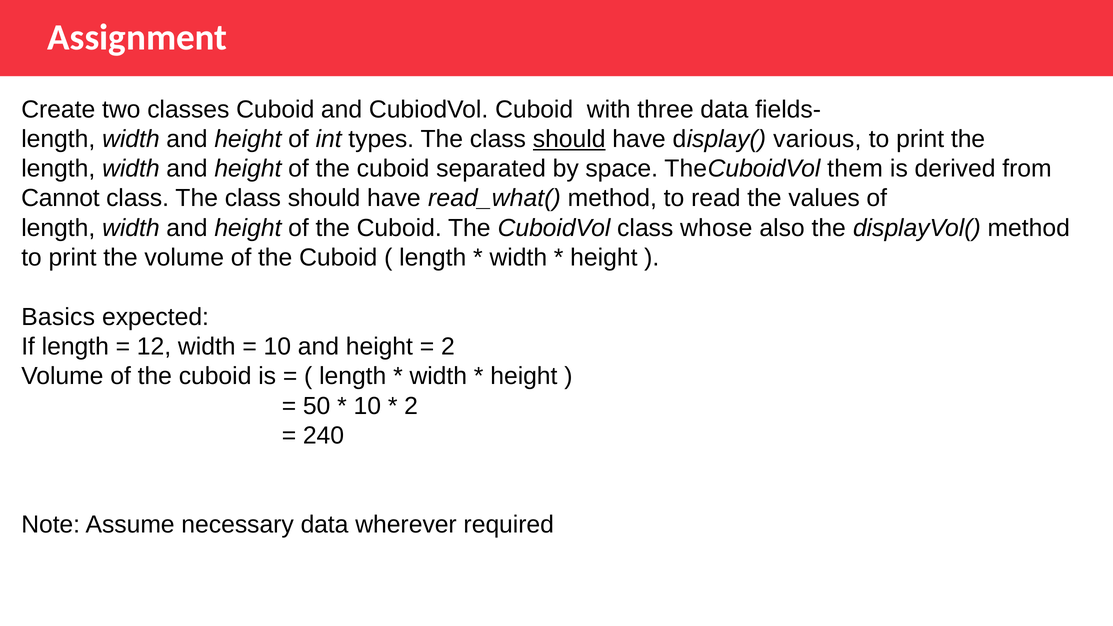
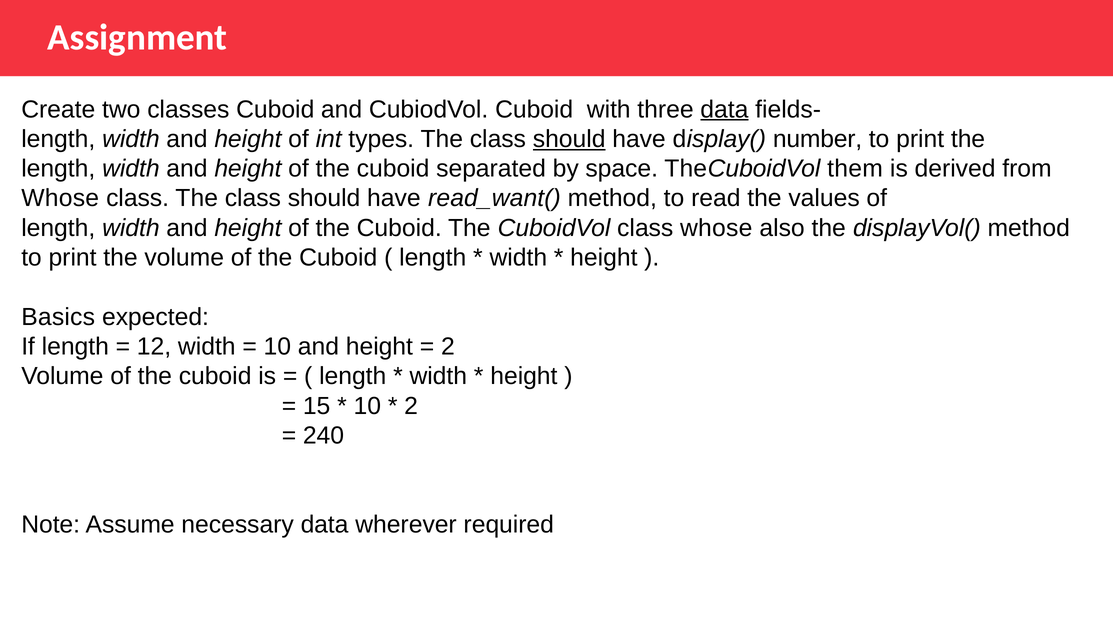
data underline: none -> present (724, 109)
various: various -> number (818, 139)
Cannot: Cannot -> Whose (60, 198)
read_what(: read_what( -> read_want( (494, 198)
50: 50 -> 15 (317, 406)
